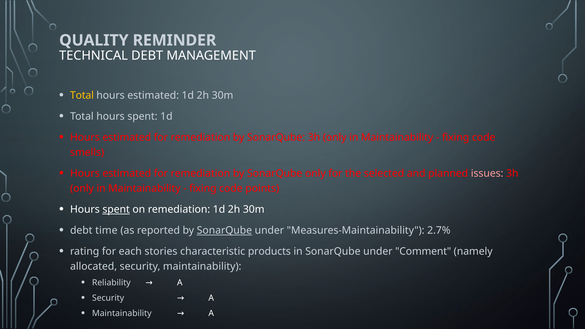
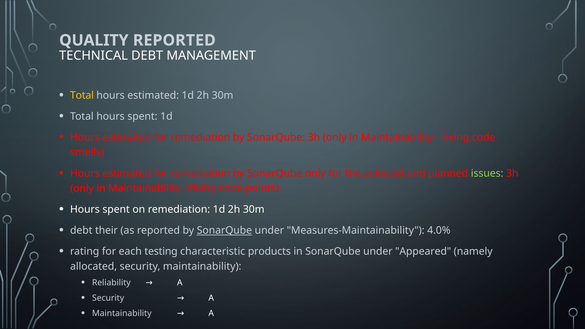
QUALITY REMINDER: REMINDER -> REPORTED (174, 40)
issues colour: pink -> light green (487, 173)
spent underline: present -> none (116, 209)
time: time -> their (106, 230)
2.7%: 2.7% -> 4.0% (439, 230)
stories: stories -> testing (161, 251)
Comment: Comment -> Appeared (423, 251)
